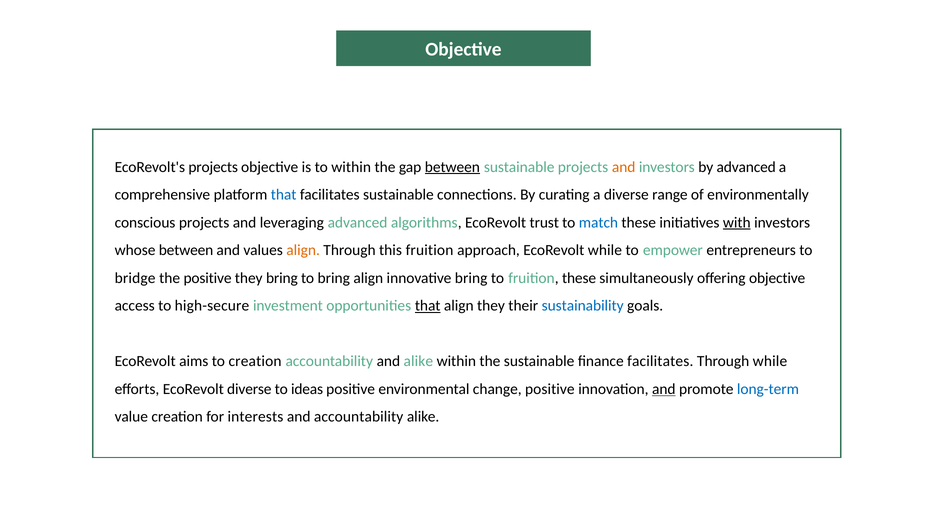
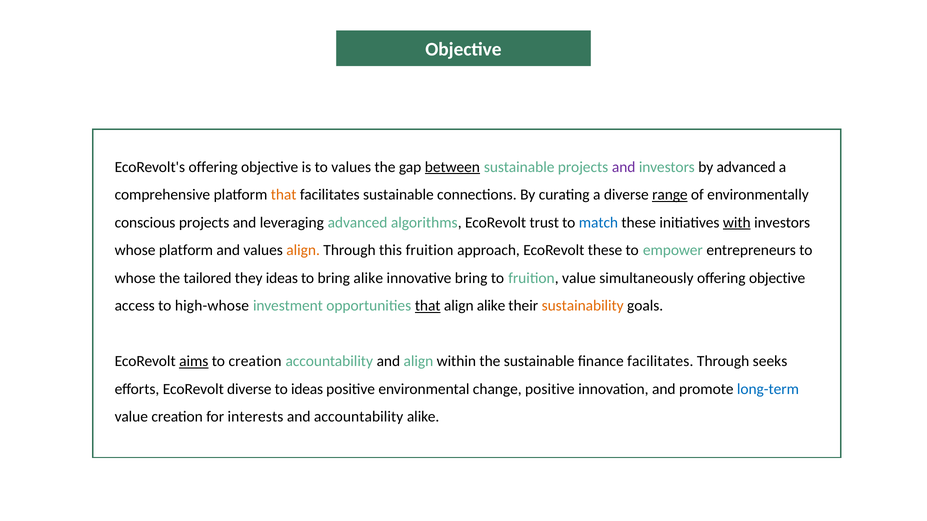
EcoRevolt's projects: projects -> offering (213, 167)
to within: within -> values (351, 167)
and colour: orange -> purple (624, 167)
that colour: blue -> orange (284, 195)
range underline: none -> present (670, 195)
whose between: between -> platform (186, 251)
EcoRevolt while: while -> these (605, 251)
bridge: bridge -> whose (135, 278)
the positive: positive -> tailored (208, 278)
they bring: bring -> ideas (282, 278)
bring align: align -> alike (368, 278)
fruition these: these -> value (579, 278)
high-secure: high-secure -> high-whose (212, 306)
align they: they -> alike (491, 306)
sustainability colour: blue -> orange (583, 306)
aims underline: none -> present (194, 362)
and alike: alike -> align (418, 362)
Through while: while -> seeks (770, 362)
and underline: present -> none (664, 389)
